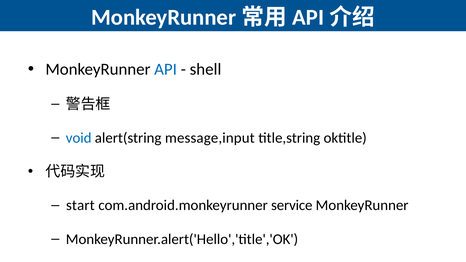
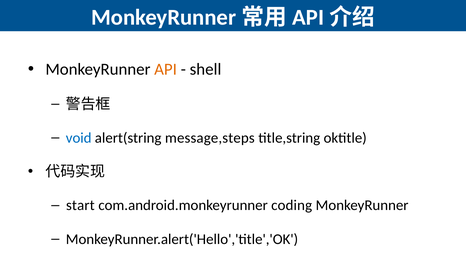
API colour: blue -> orange (166, 69)
message,input: message,input -> message,steps (210, 138)
service: service -> coding (292, 205)
